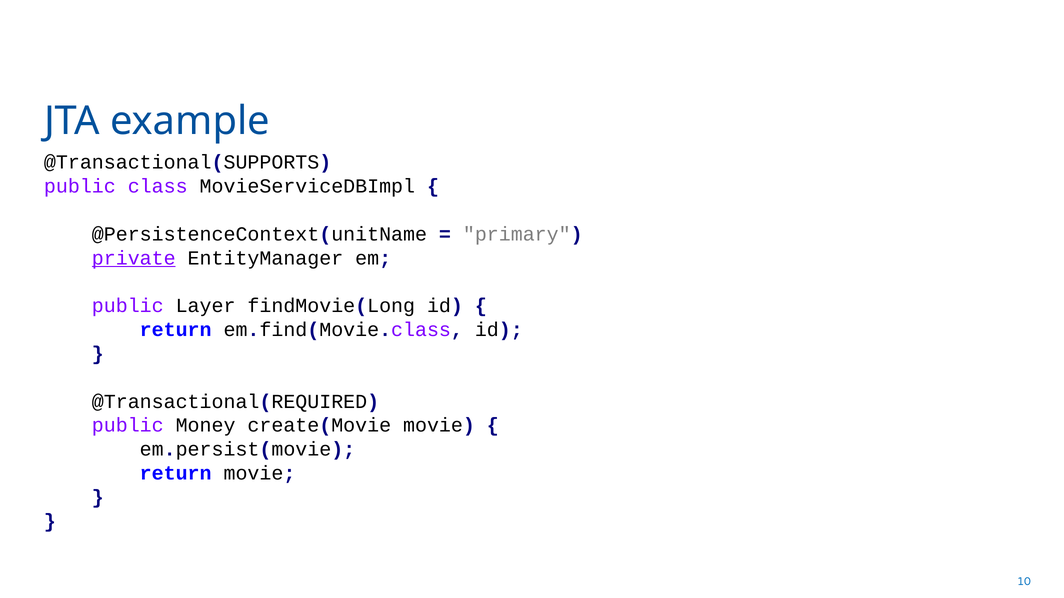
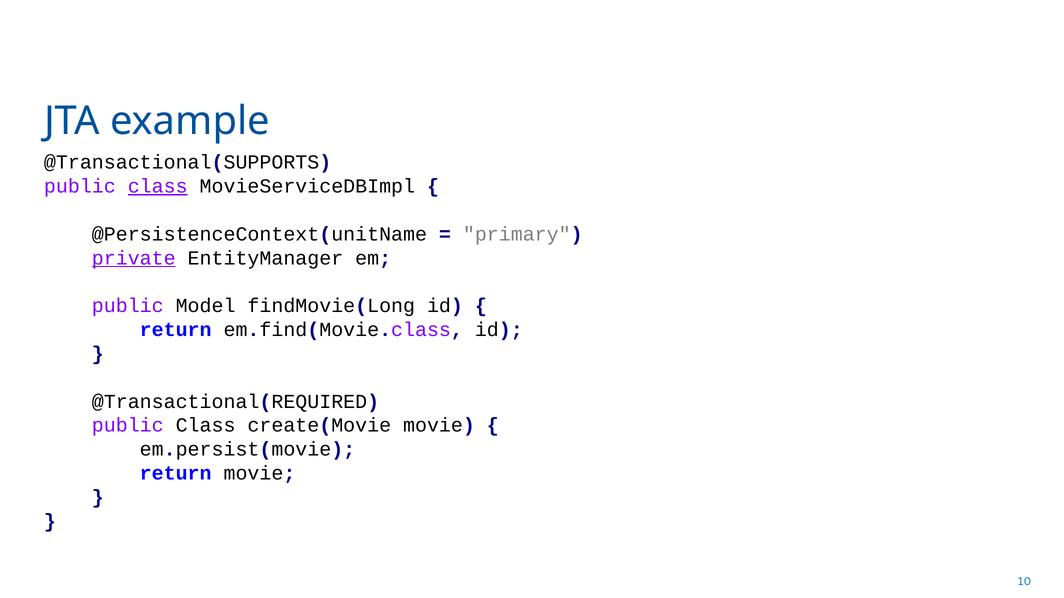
class underline: none -> present (158, 186)
Layer: Layer -> Model (206, 306)
Money: Money -> Class (206, 426)
